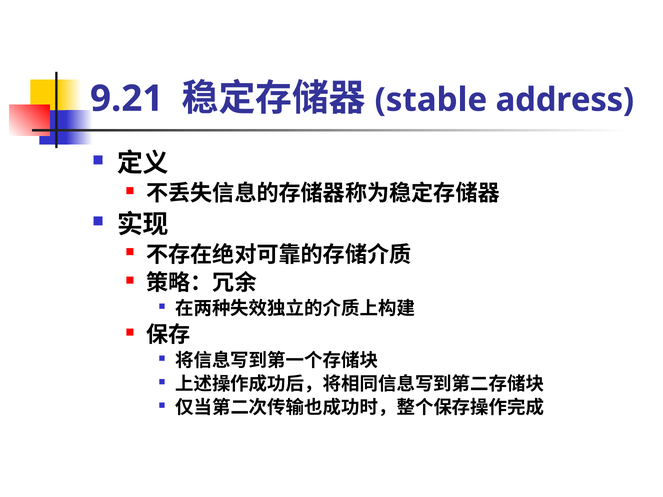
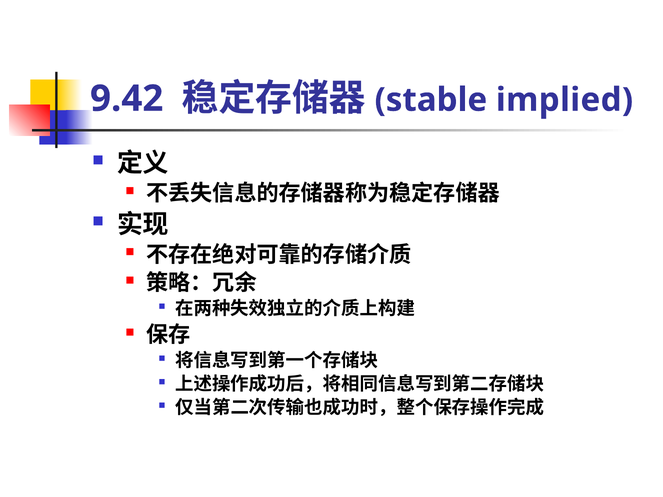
9.21: 9.21 -> 9.42 (127, 99)
address: address -> implied (564, 100)
